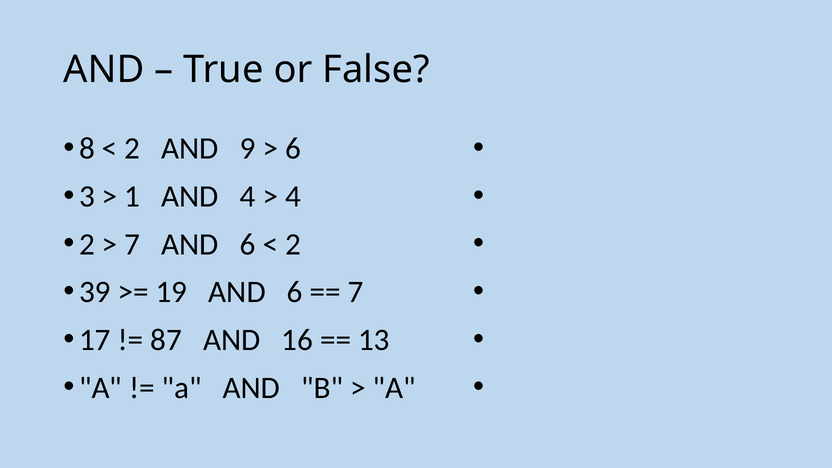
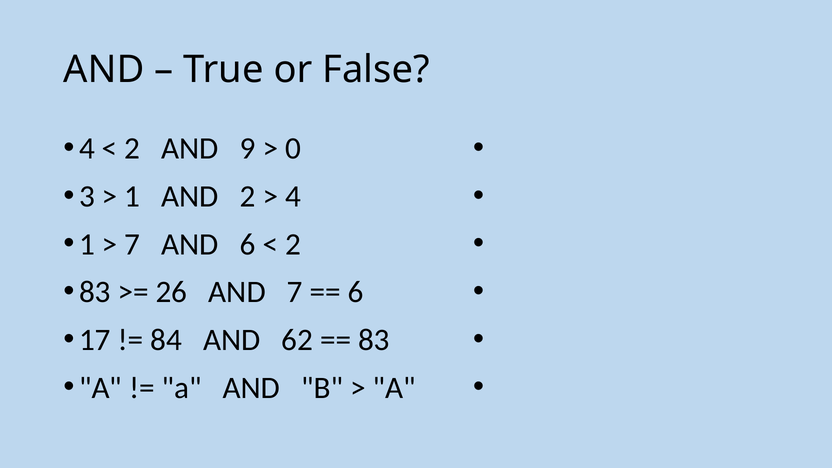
8: 8 -> 4 (87, 149)
6: 6 -> 0 (293, 149)
AND 4: 4 -> 2 (248, 196)
2: 2 -> 1 (87, 244)
39: 39 -> 83 (95, 292)
19: 19 -> 26 (171, 292)
6: 6 -> 7 (295, 292)
7: 7 -> 6 (356, 292)
87: 87 -> 84 (166, 340)
16: 16 -> 62 (297, 340)
13: 13 -> 83 (374, 340)
